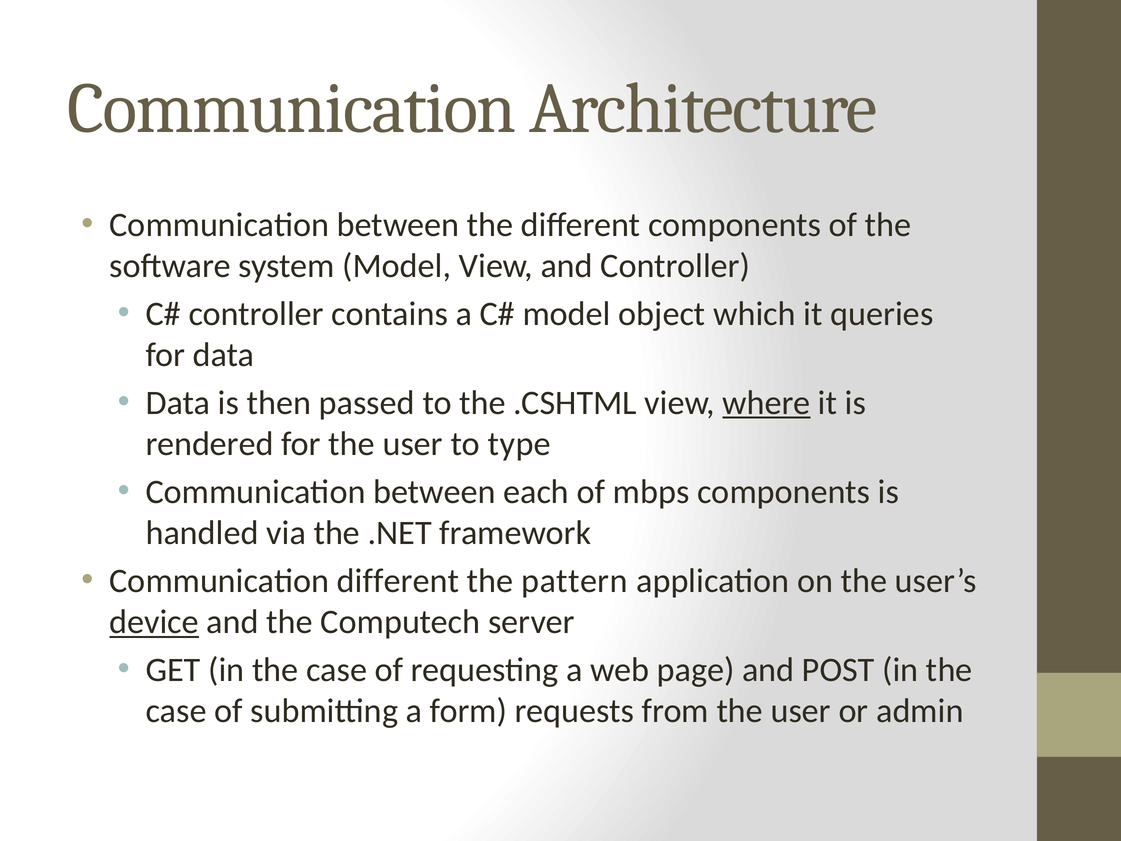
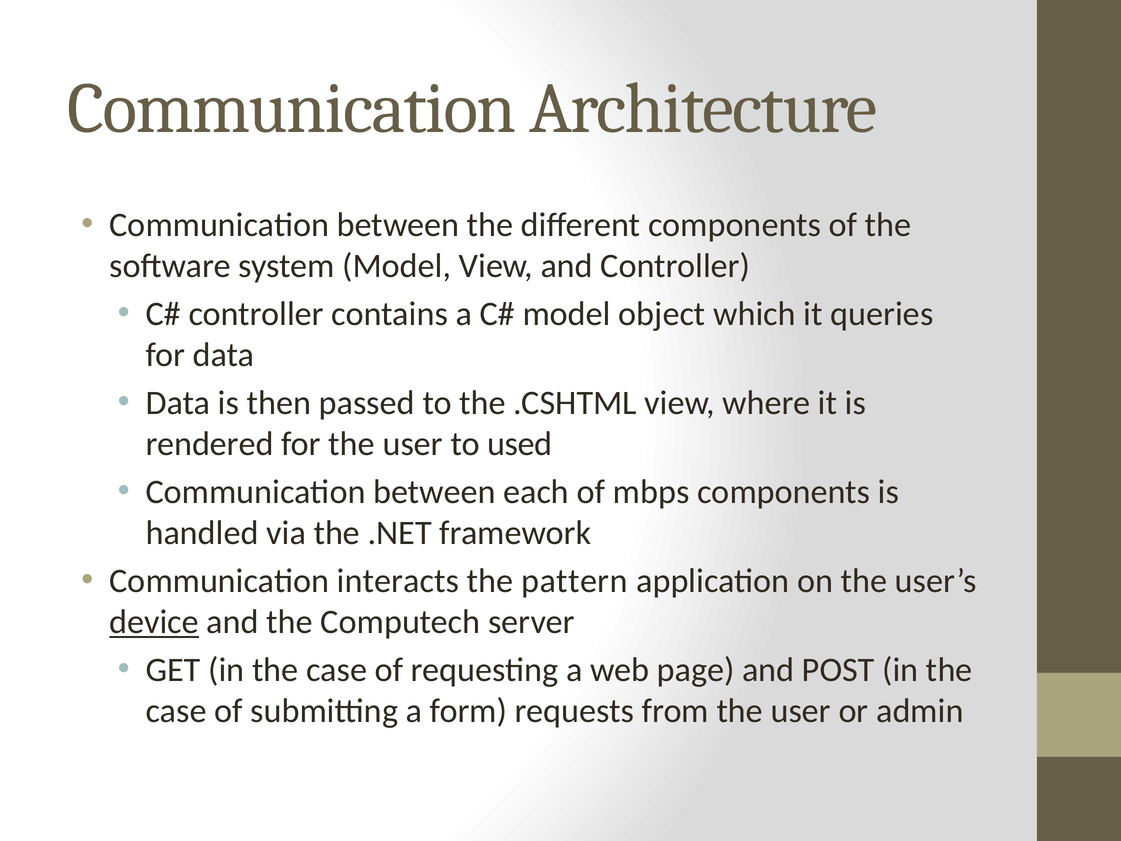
where underline: present -> none (766, 403)
type: type -> used (520, 444)
Communication different: different -> interacts (398, 581)
